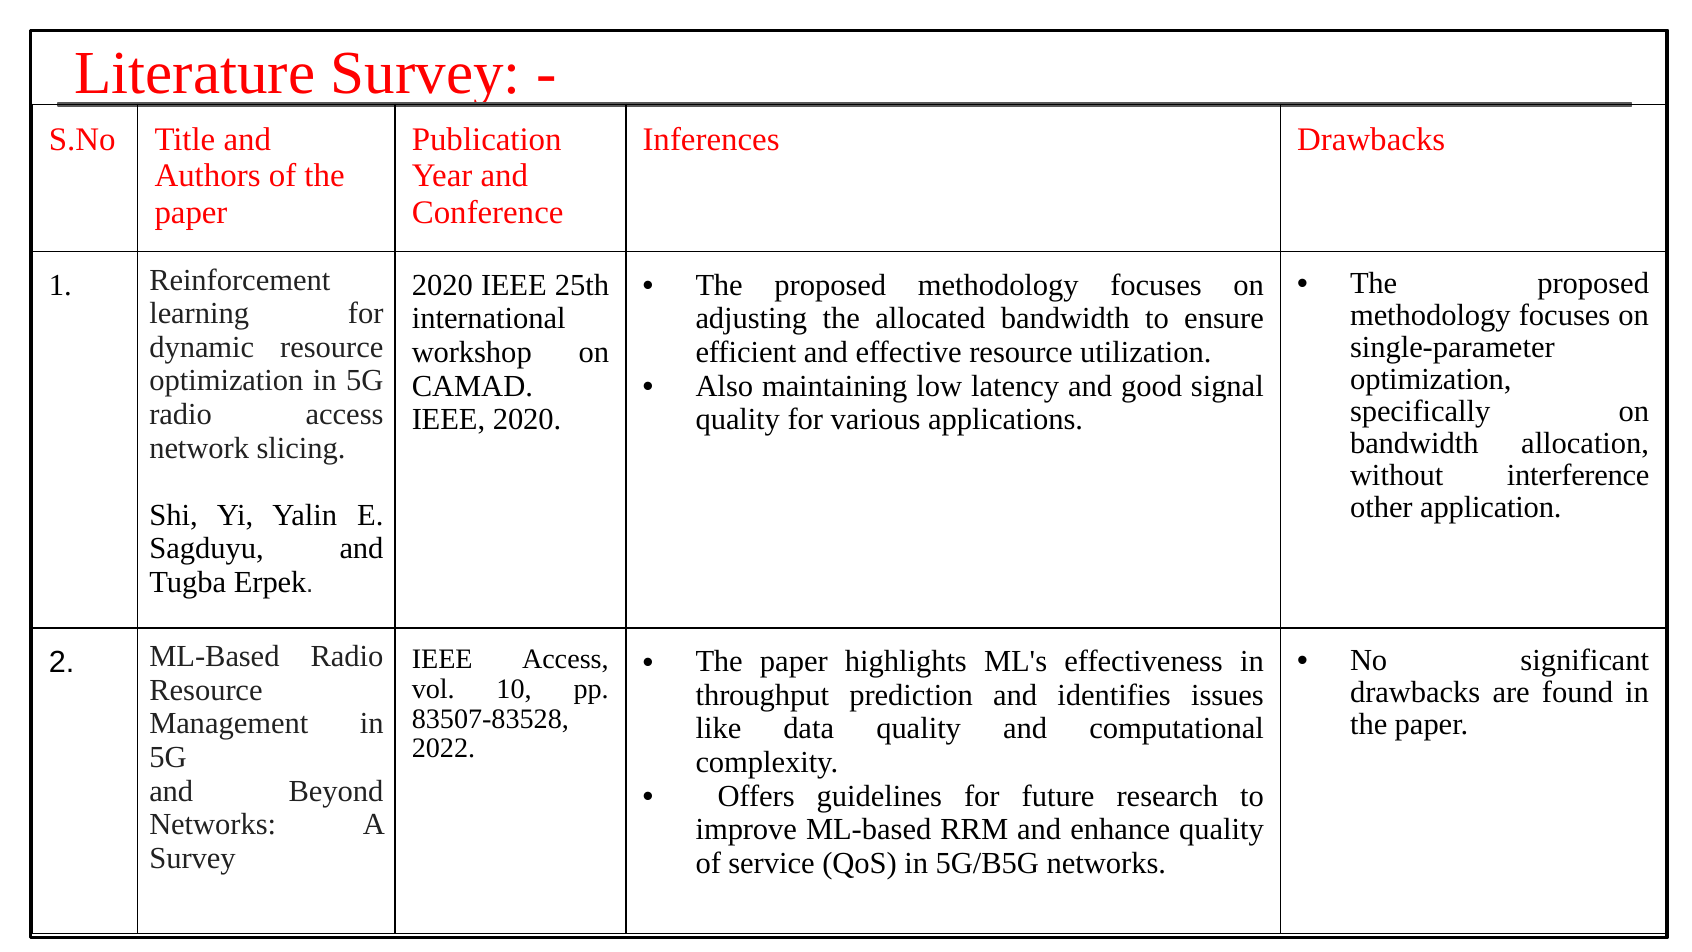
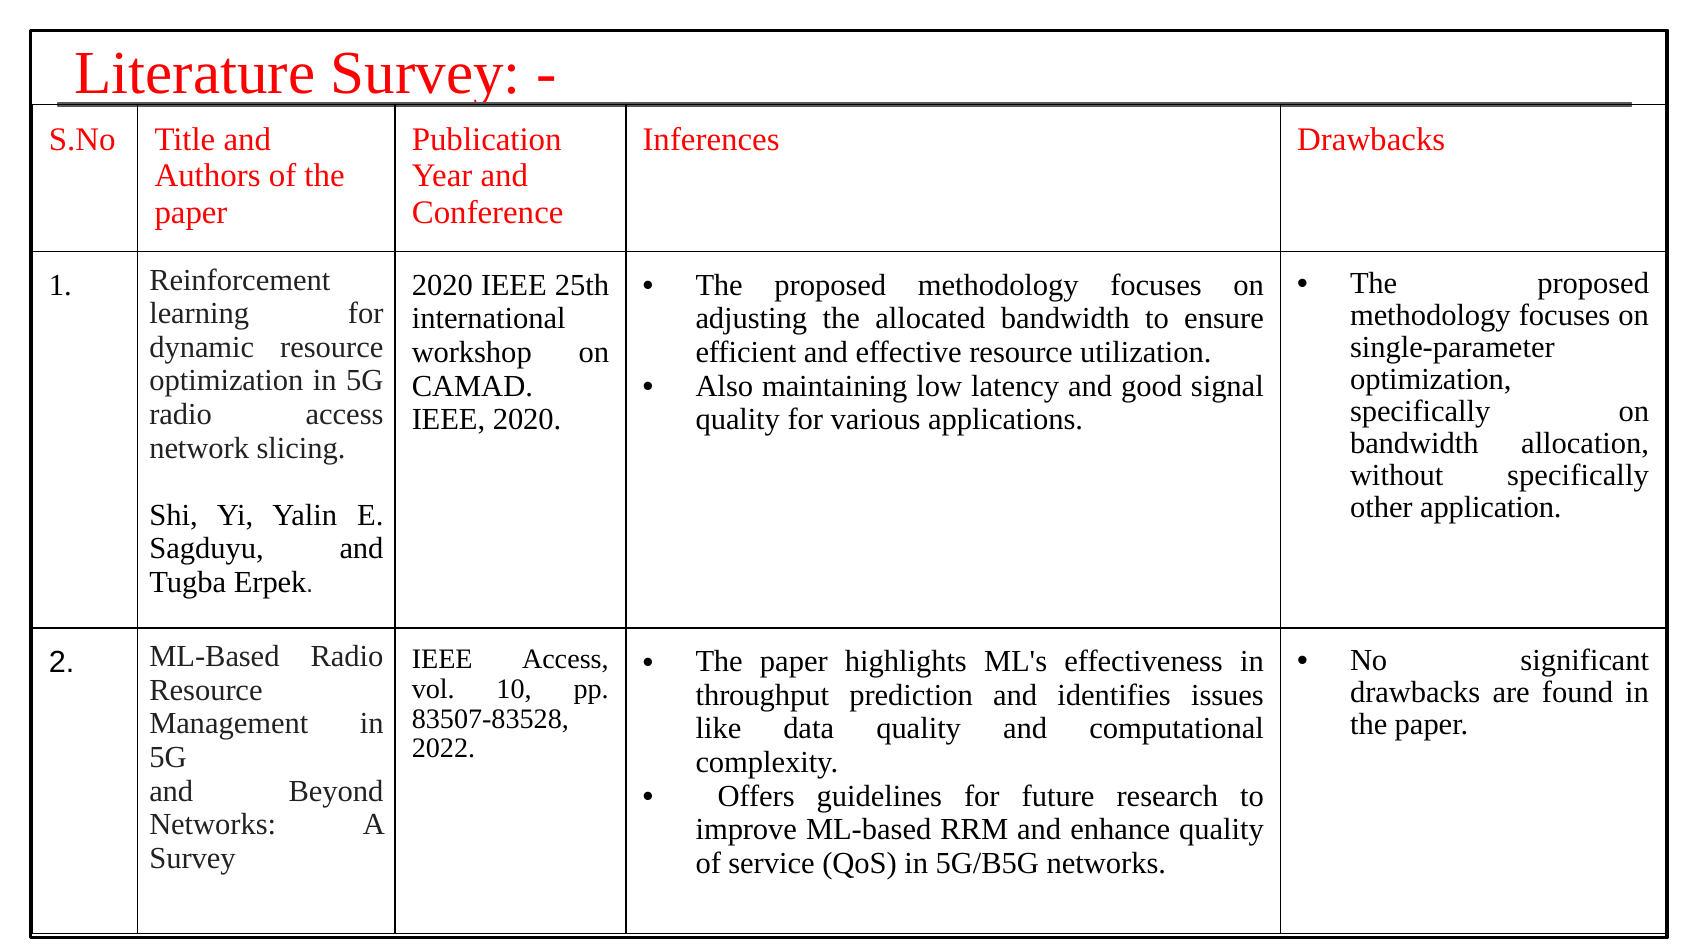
without interference: interference -> specifically (1578, 475)
